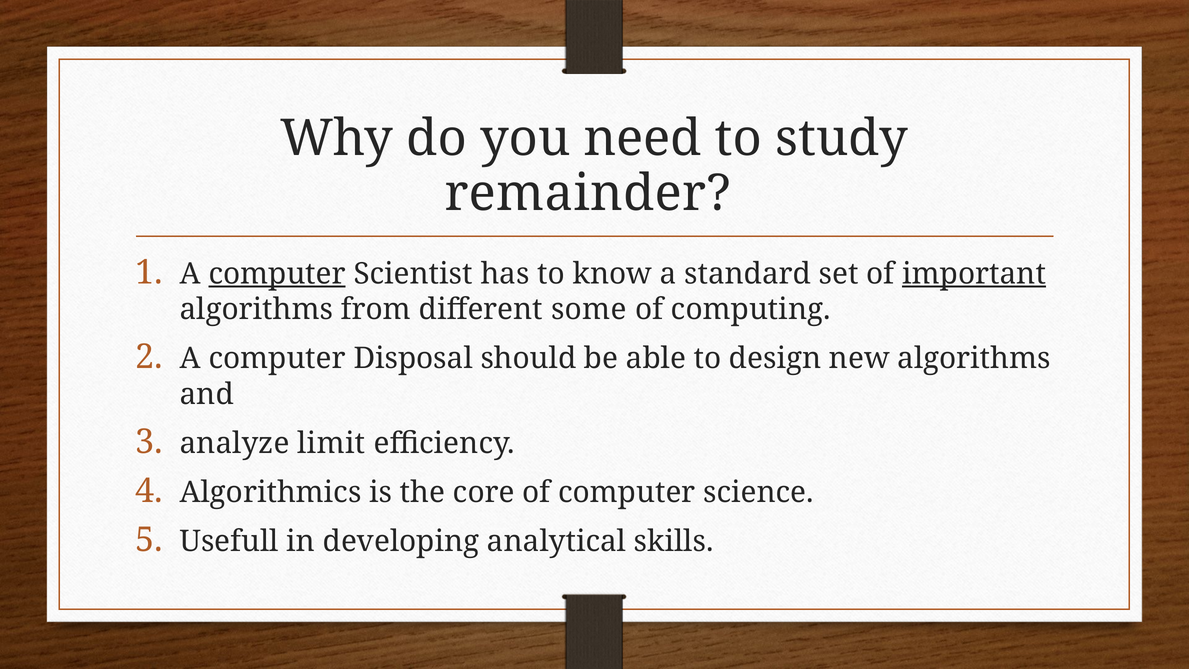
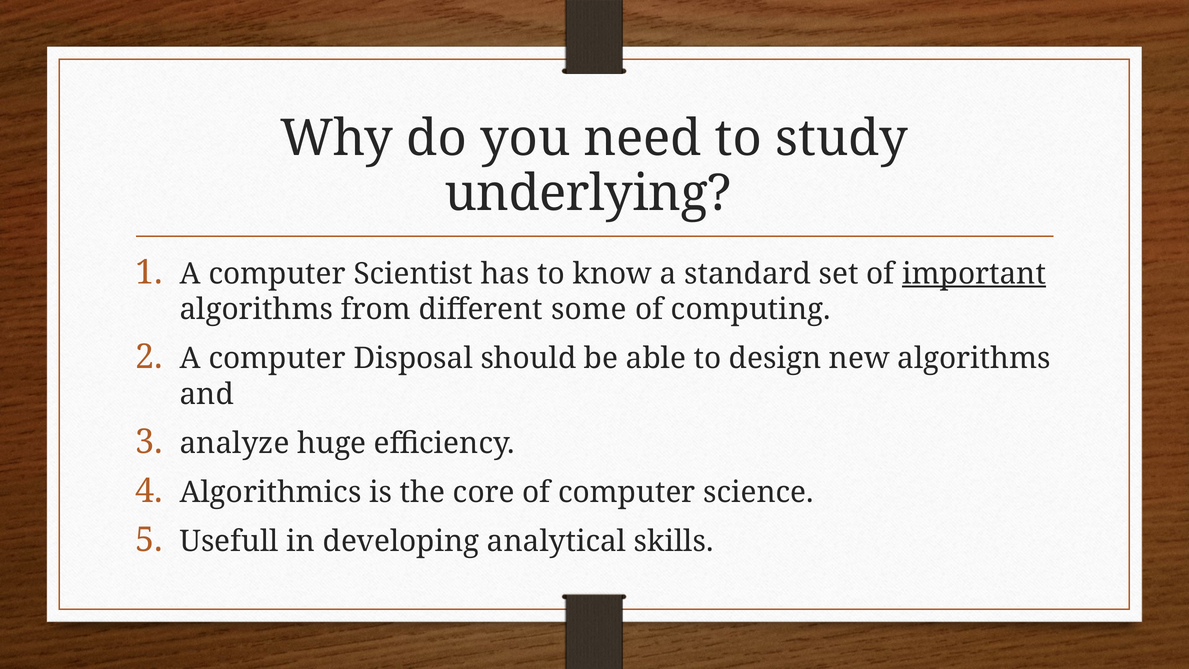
remainder: remainder -> underlying (588, 193)
computer underline: present -> none (277, 274)
limit: limit -> huge (332, 443)
